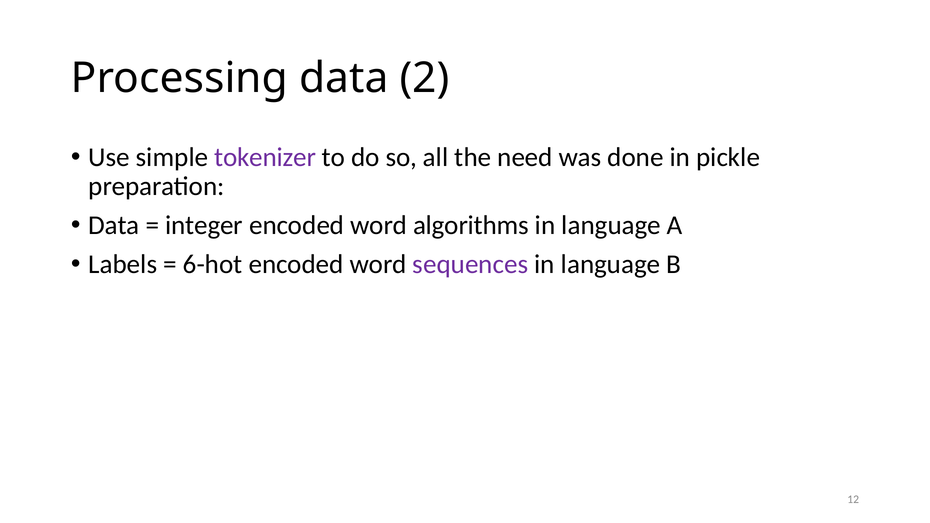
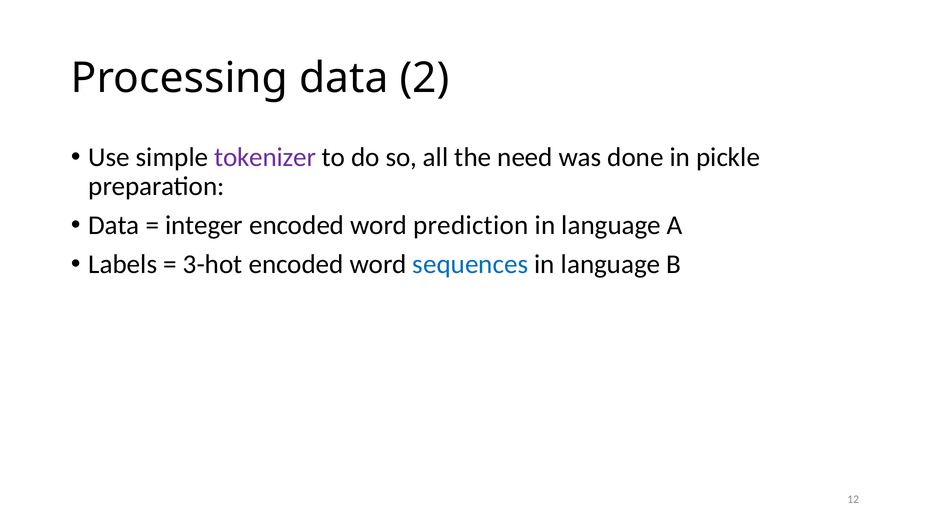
algorithms: algorithms -> prediction (471, 225)
6-hot: 6-hot -> 3-hot (213, 264)
sequences colour: purple -> blue (470, 264)
